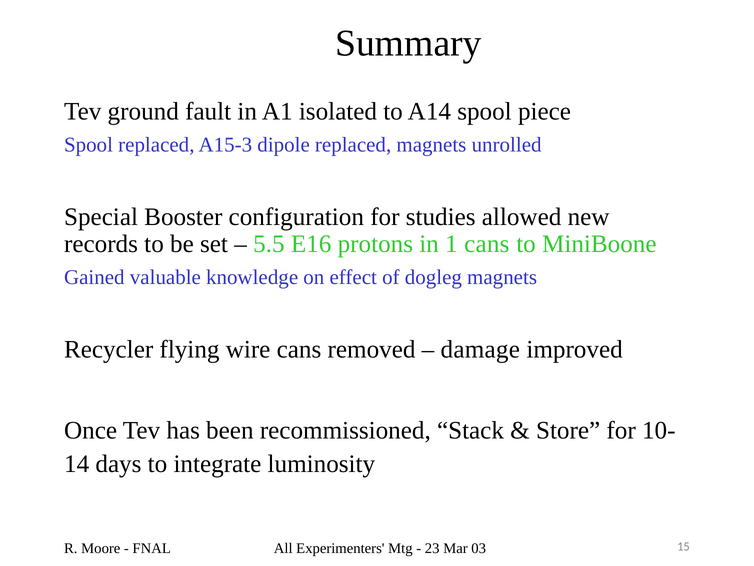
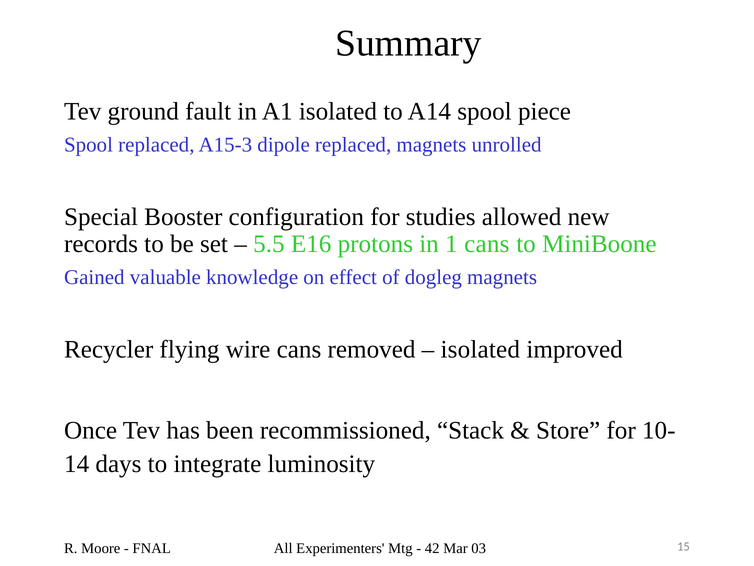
damage: damage -> isolated (480, 349)
23: 23 -> 42 (432, 548)
